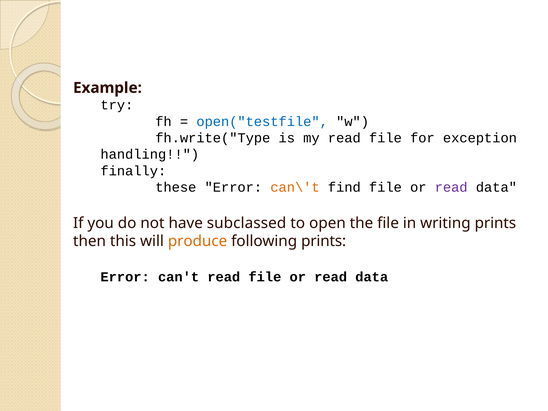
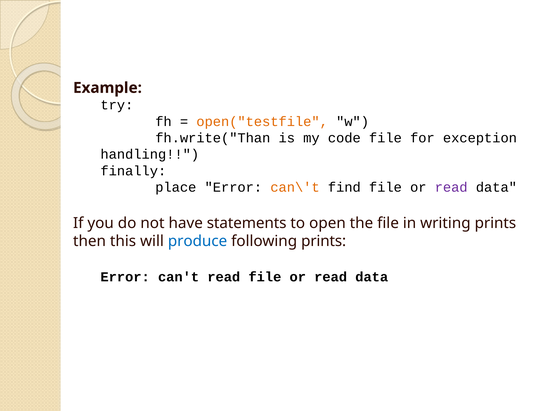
open("testfile colour: blue -> orange (262, 122)
fh.write("Type: fh.write("Type -> fh.write("Than (213, 138)
my read: read -> code (344, 138)
these: these -> place (176, 187)
subclassed: subclassed -> statements (247, 223)
produce colour: orange -> blue (198, 241)
